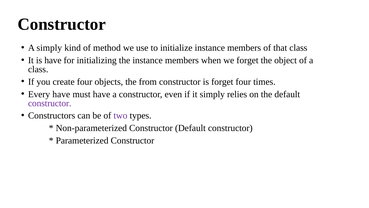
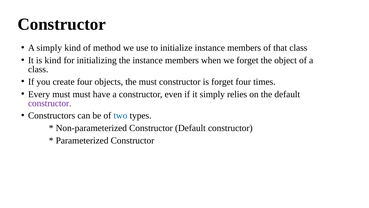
is have: have -> kind (53, 60)
the from: from -> must (148, 82)
Every have: have -> must (61, 94)
two colour: purple -> blue (120, 115)
